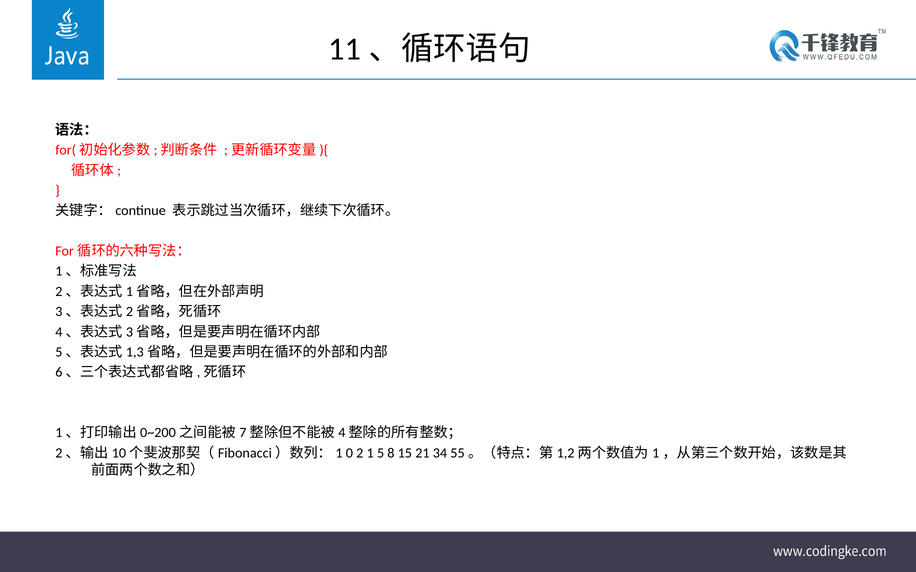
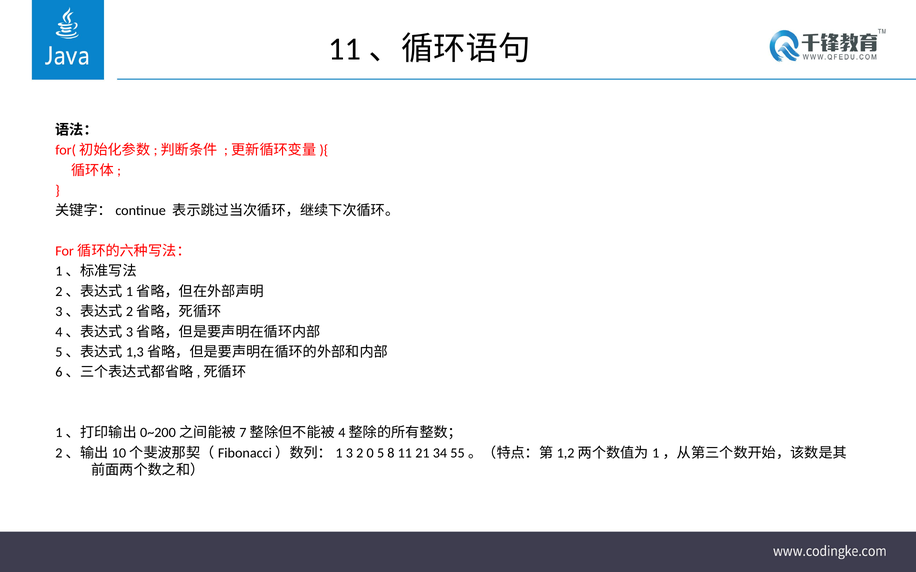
0: 0 -> 3 (349, 453)
1: 1 -> 0 (370, 453)
15: 15 -> 11 (405, 453)
